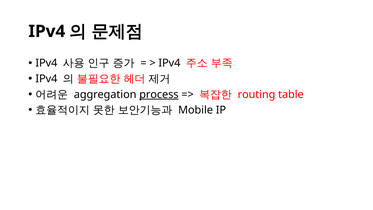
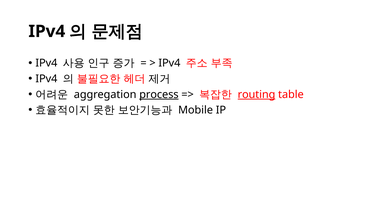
routing underline: none -> present (256, 94)
